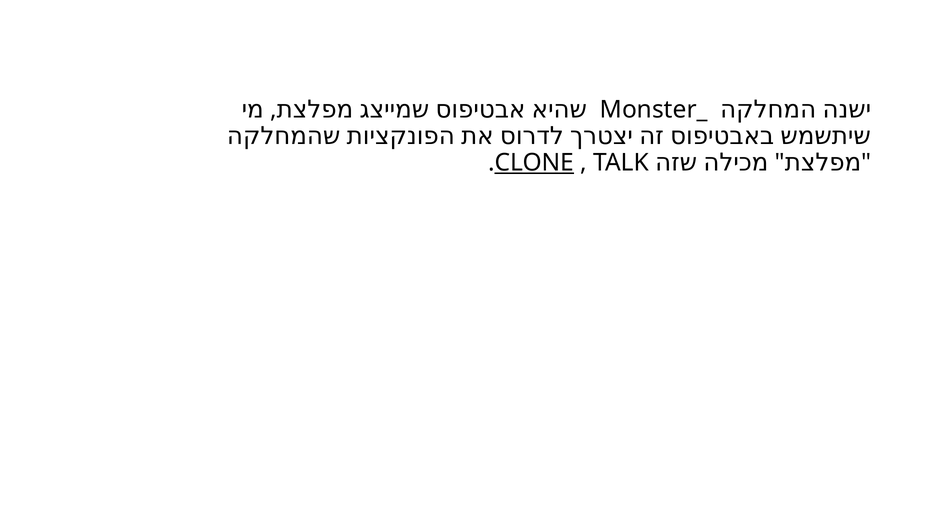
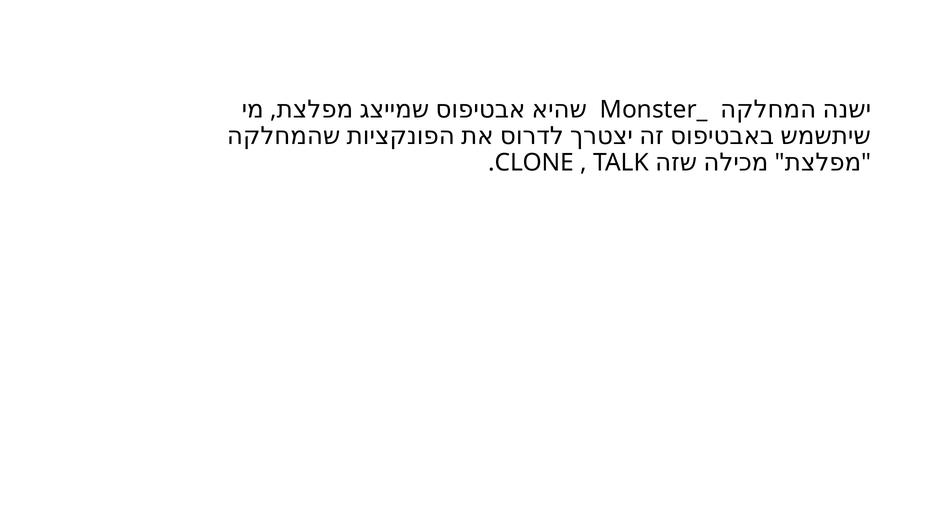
CLONE underline: present -> none (534, 163)
